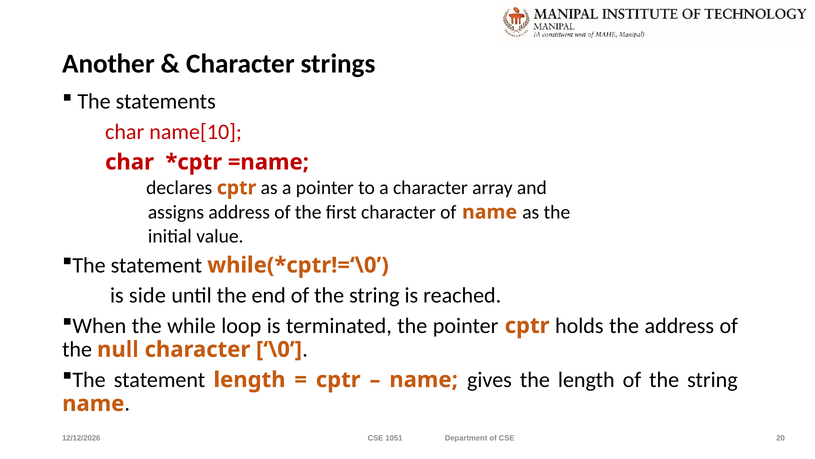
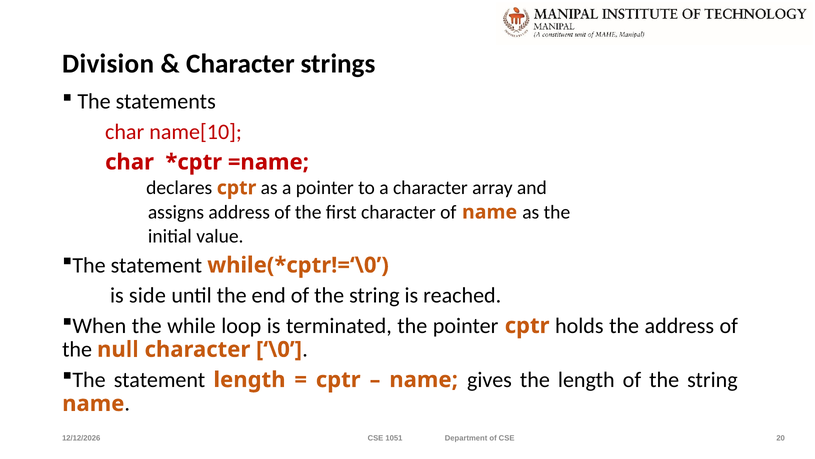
Another: Another -> Division (108, 64)
